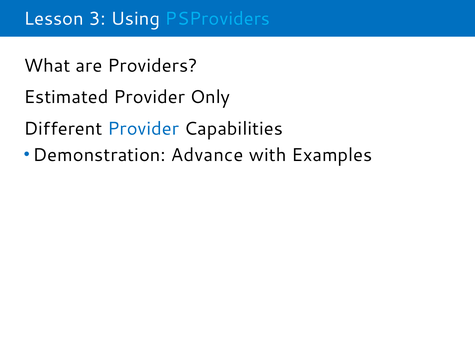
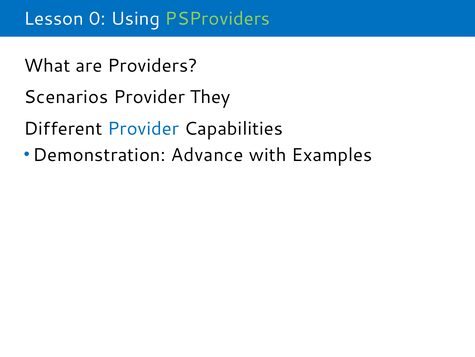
3: 3 -> 0 (97, 19)
PSProviders colour: light blue -> light green (218, 19)
Estimated: Estimated -> Scenarios (66, 97)
Only: Only -> They (210, 97)
